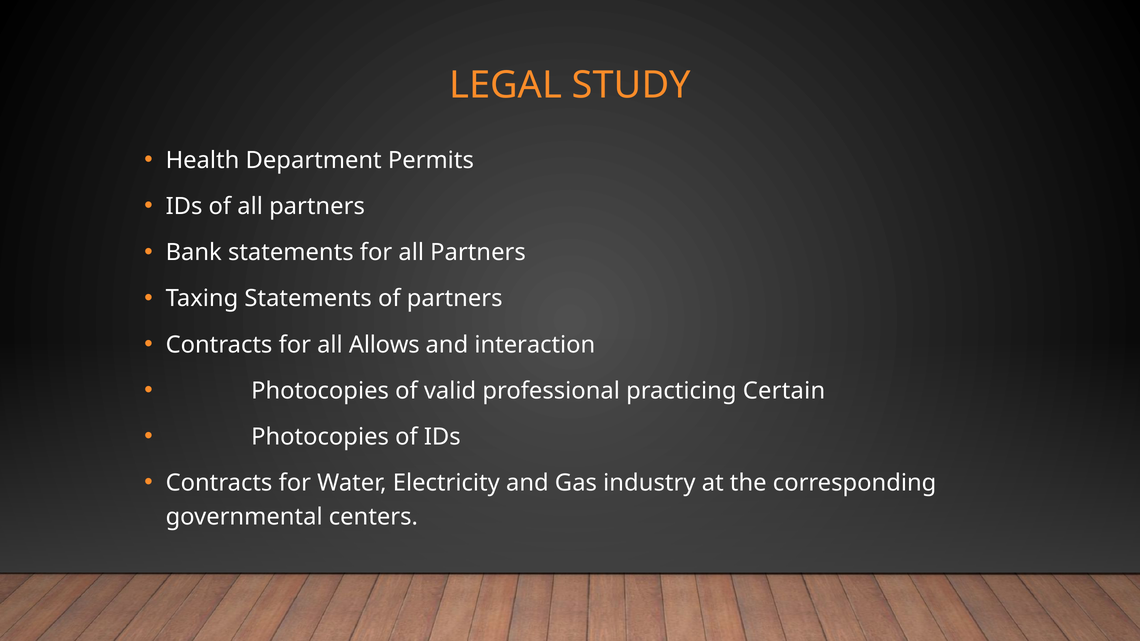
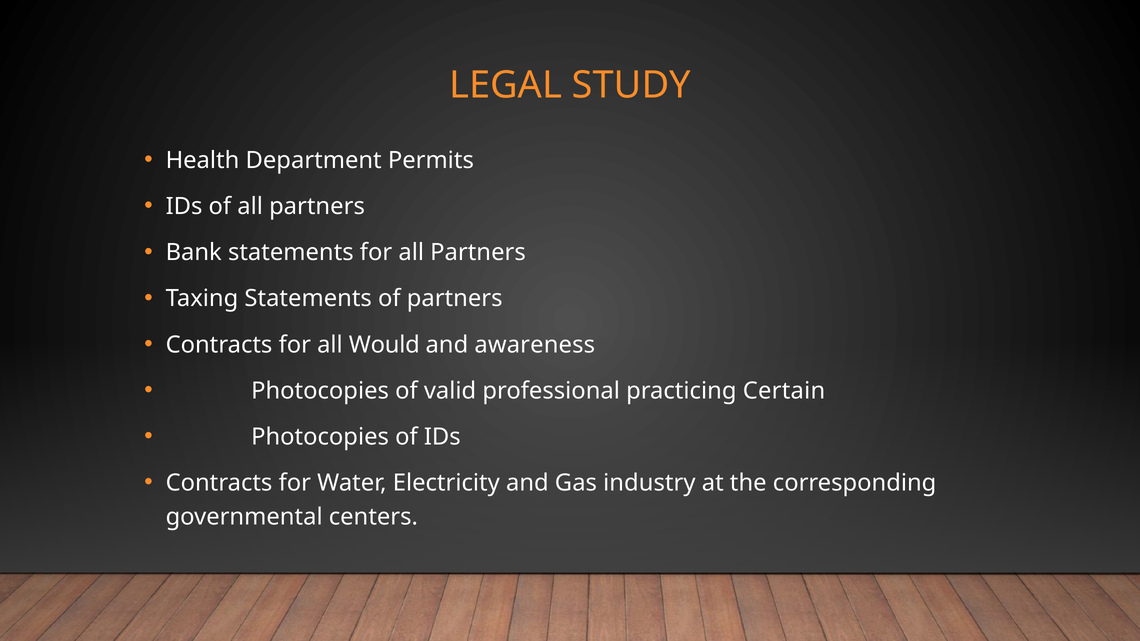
Allows: Allows -> Would (384, 345)
interaction: interaction -> awareness (535, 345)
